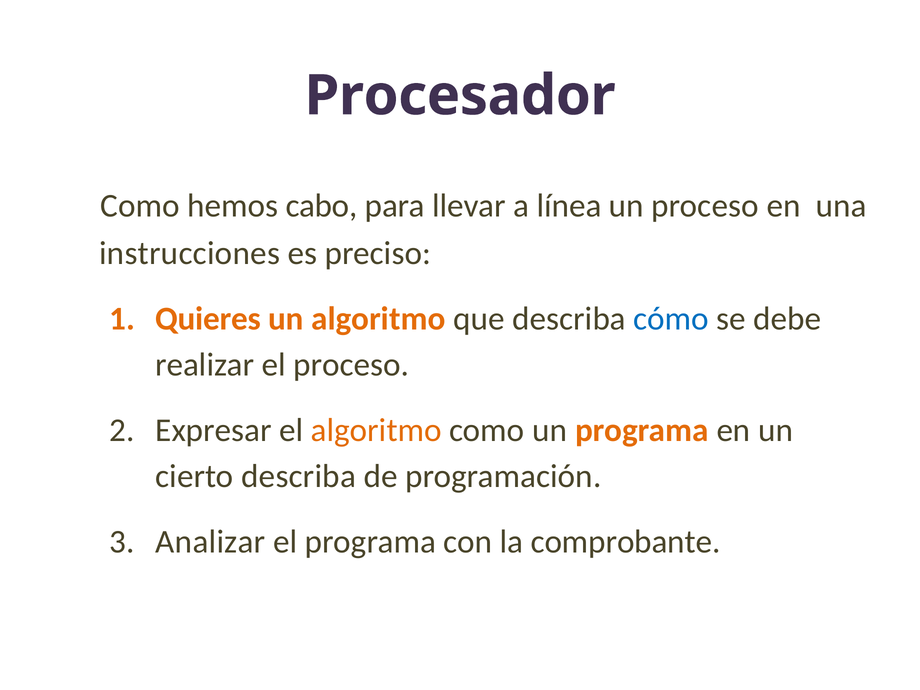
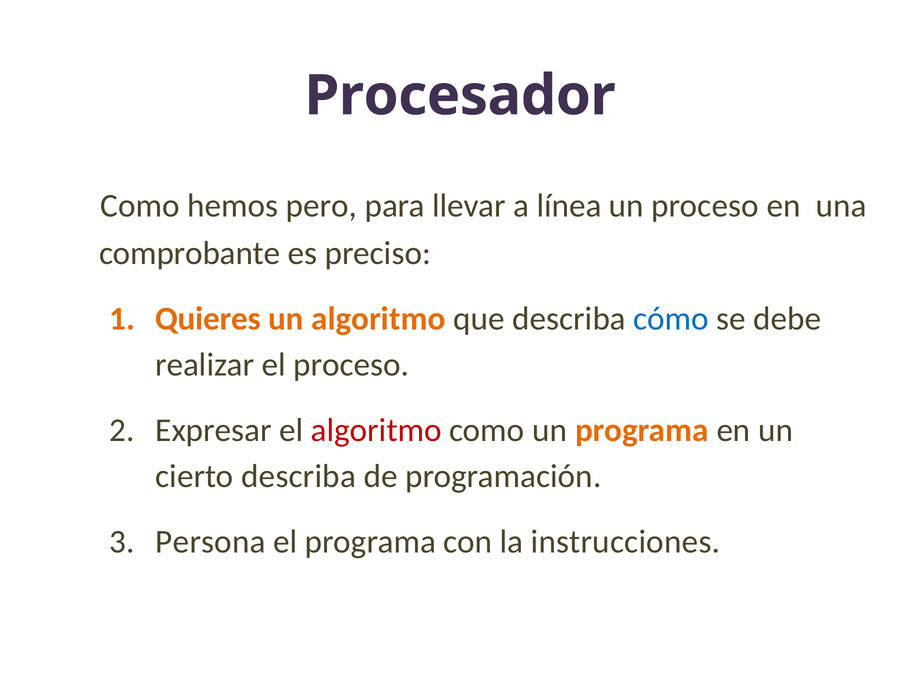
cabo: cabo -> pero (321, 206)
instrucciones: instrucciones -> comprobante (190, 253)
algoritmo colour: orange -> red (376, 430)
Analizar: Analizar -> Persona (211, 542)
comprobante: comprobante -> instrucciones (625, 542)
